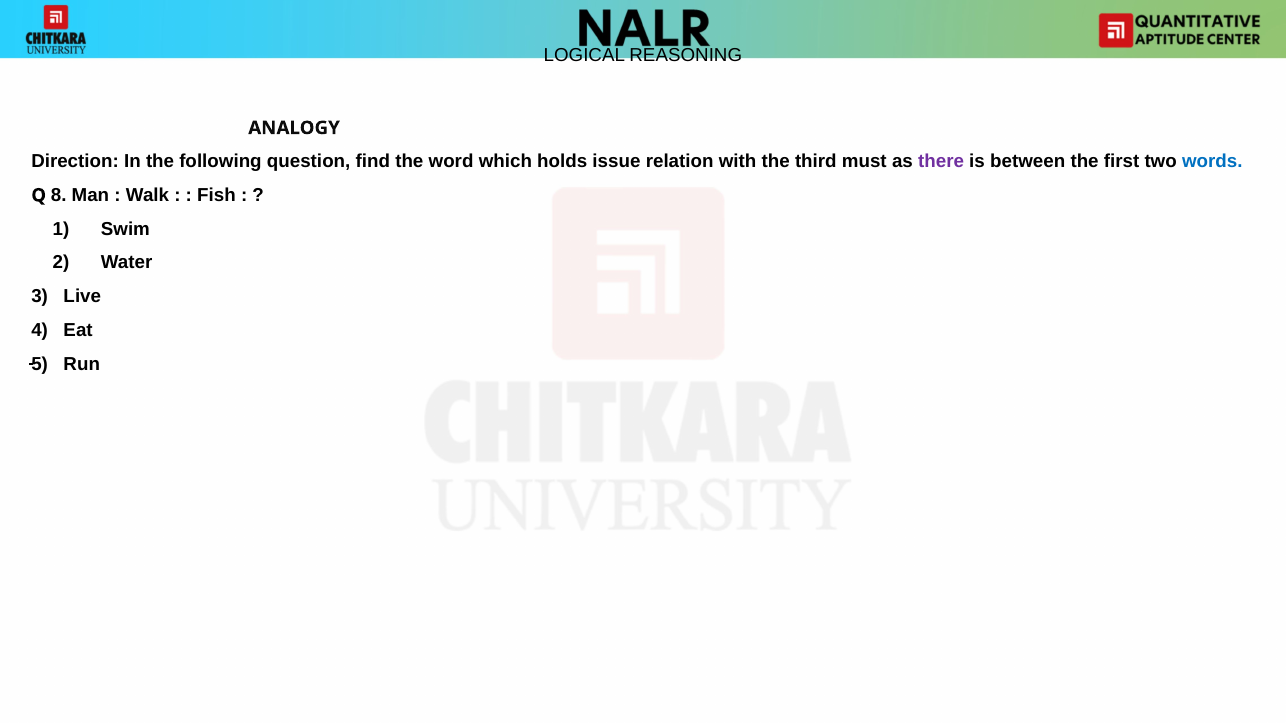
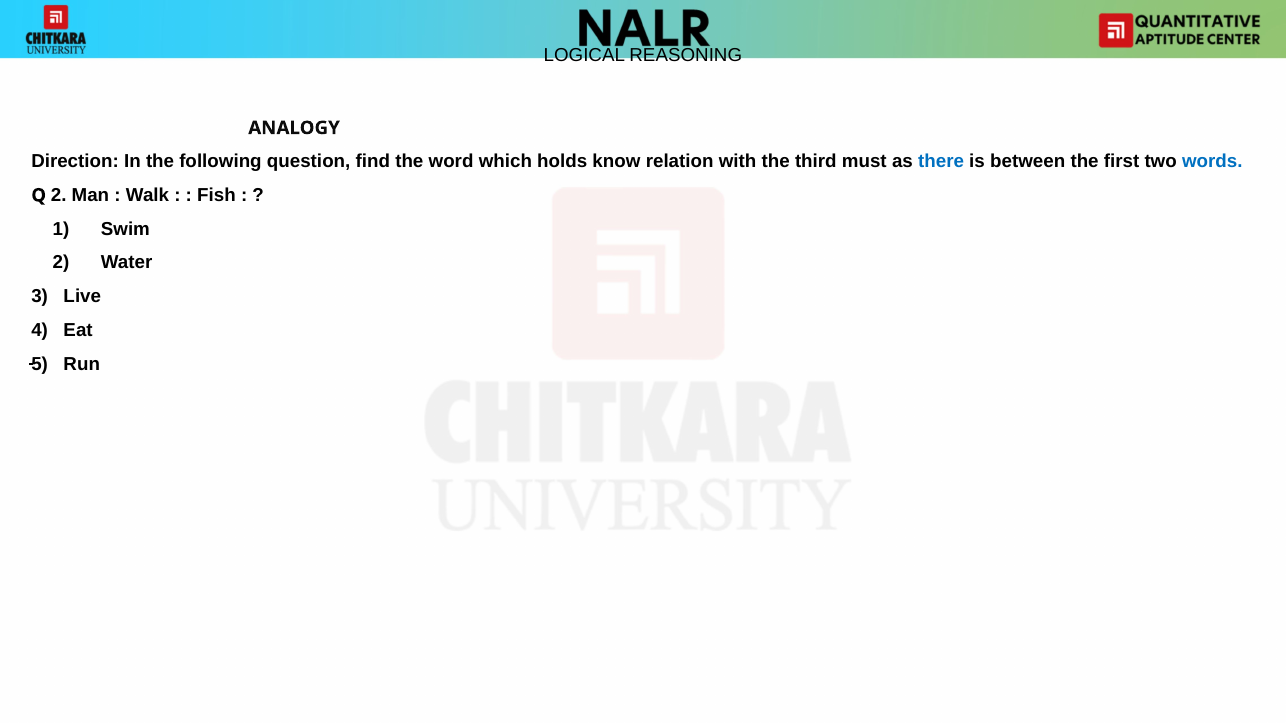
issue: issue -> know (616, 162)
there colour: purple -> blue (941, 162)
Q 8: 8 -> 2 (59, 195)
